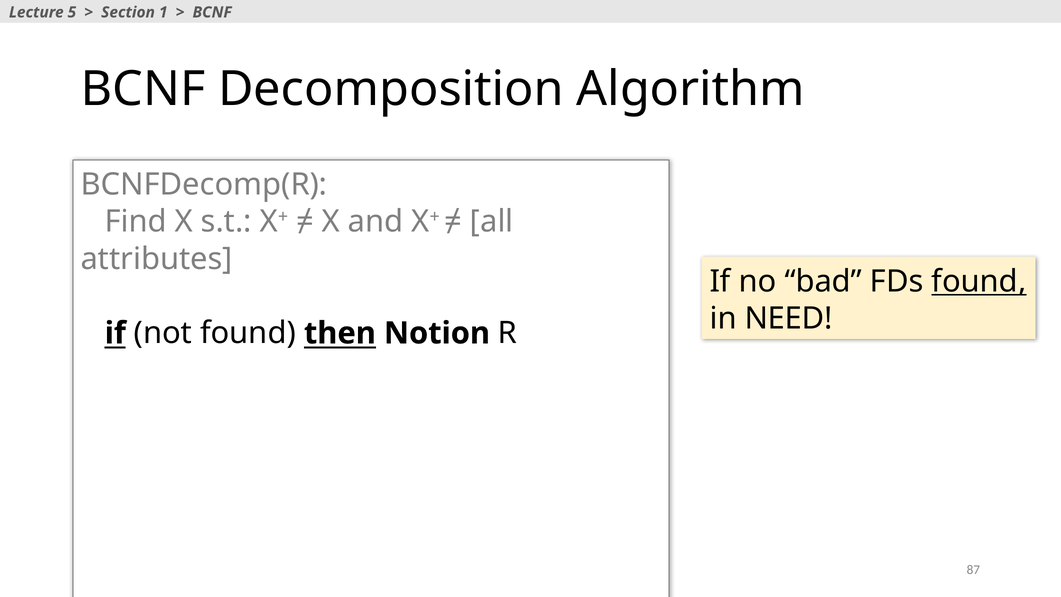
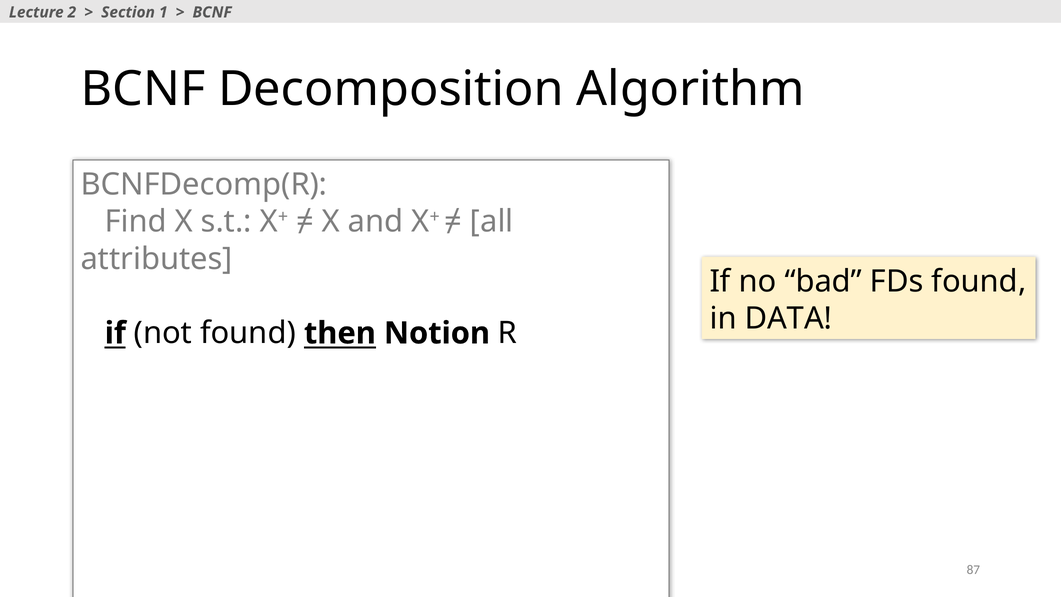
5: 5 -> 2 (72, 12)
found underline: present -> none (979, 281)
NEED: NEED -> DATA (788, 318)
